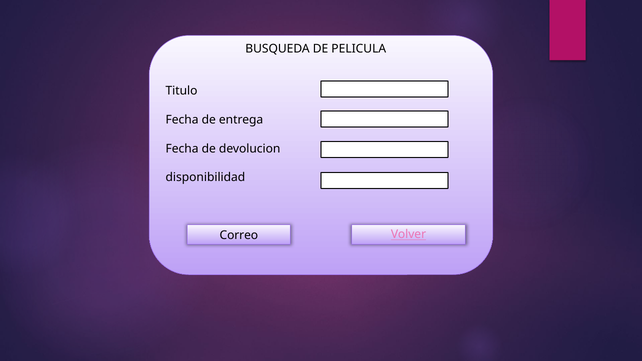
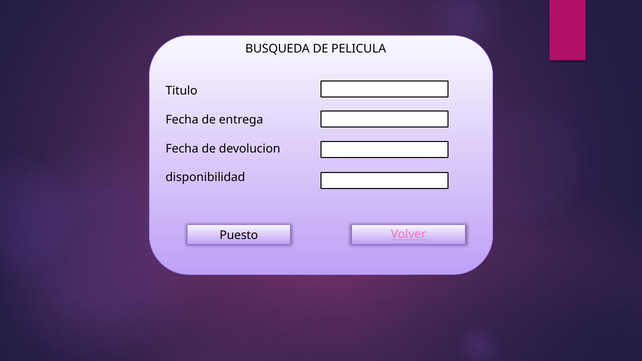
Correo: Correo -> Puesto (239, 235)
